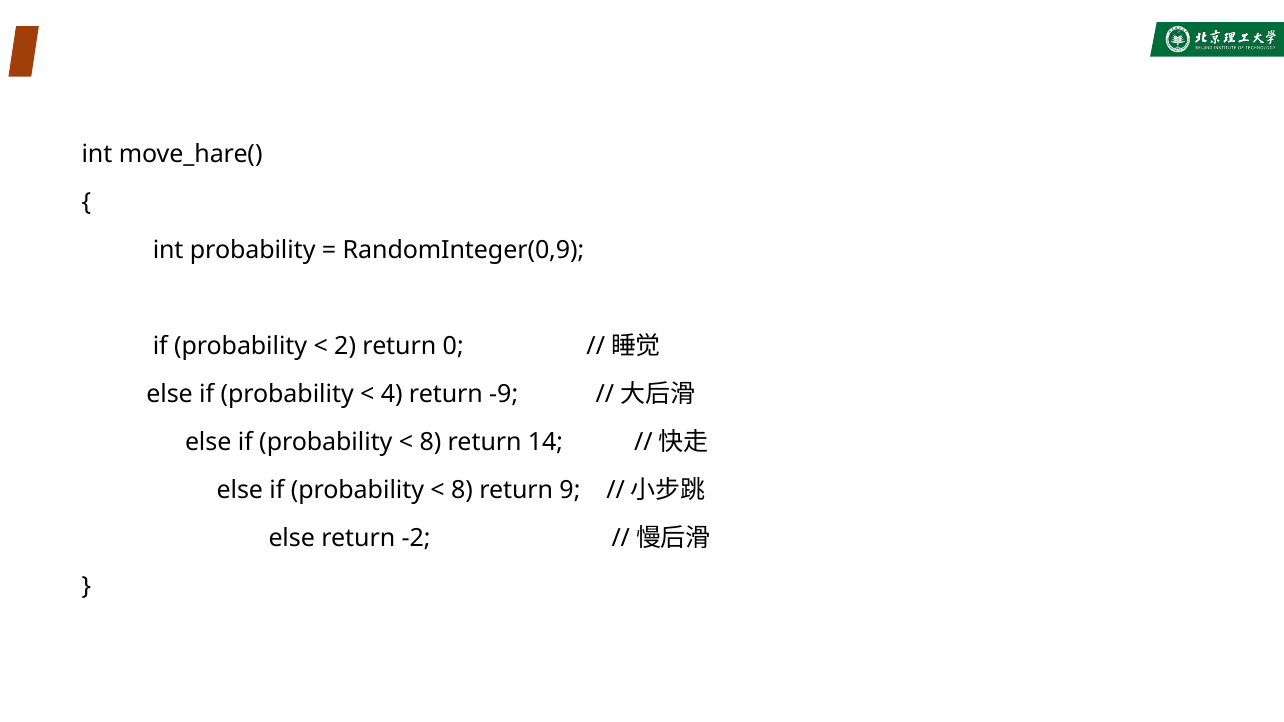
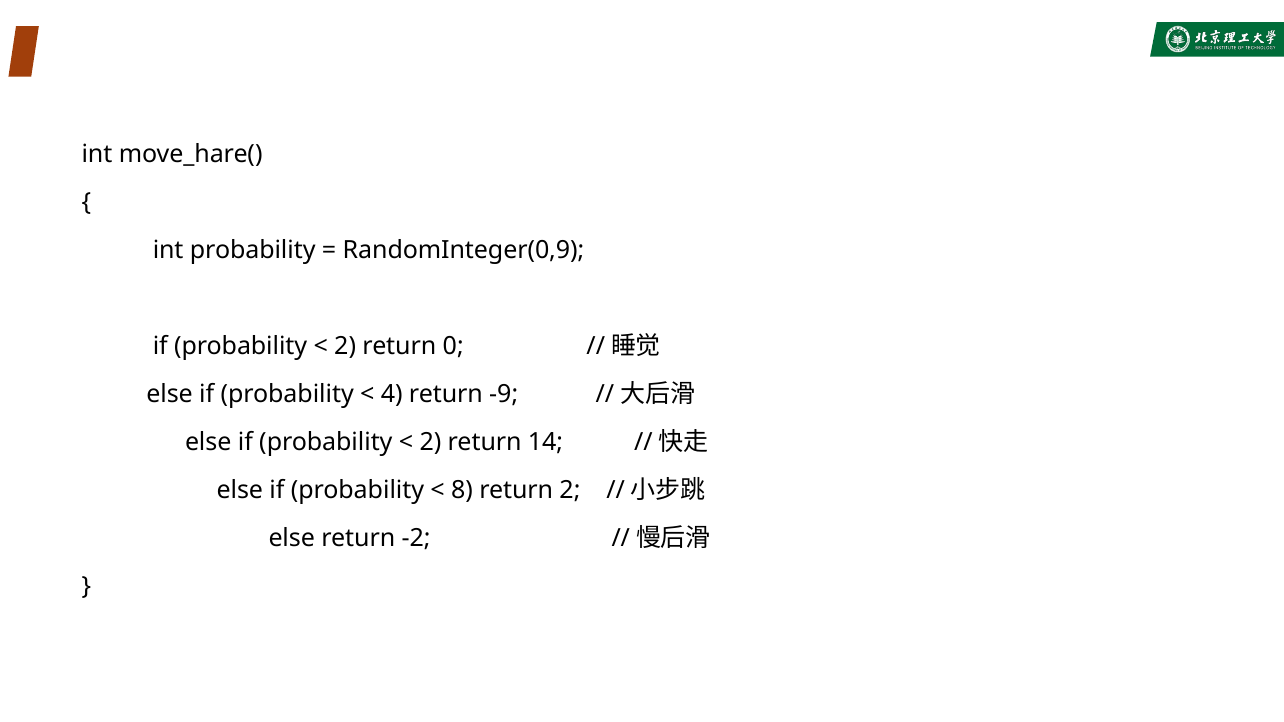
8: 8 -> 2 (430, 442)
return 9: 9 -> 2 (570, 490)
